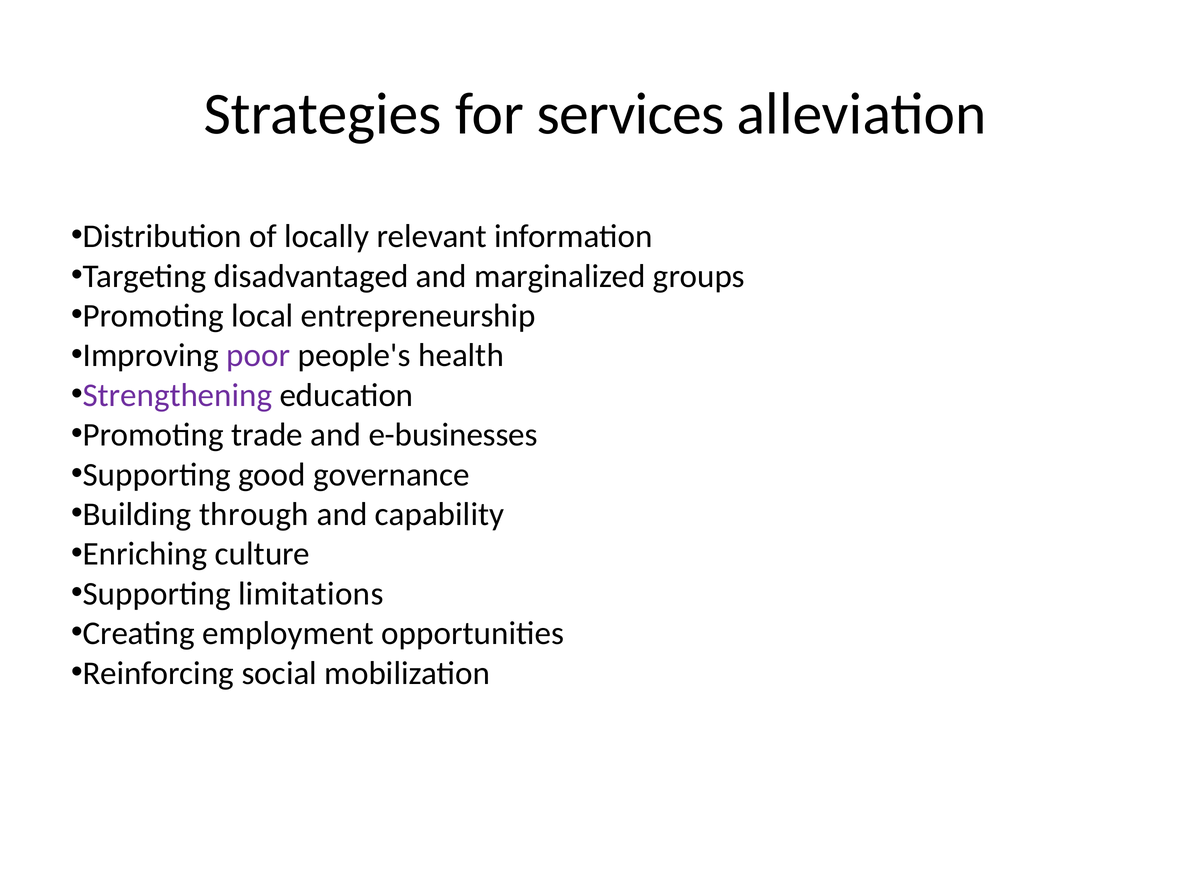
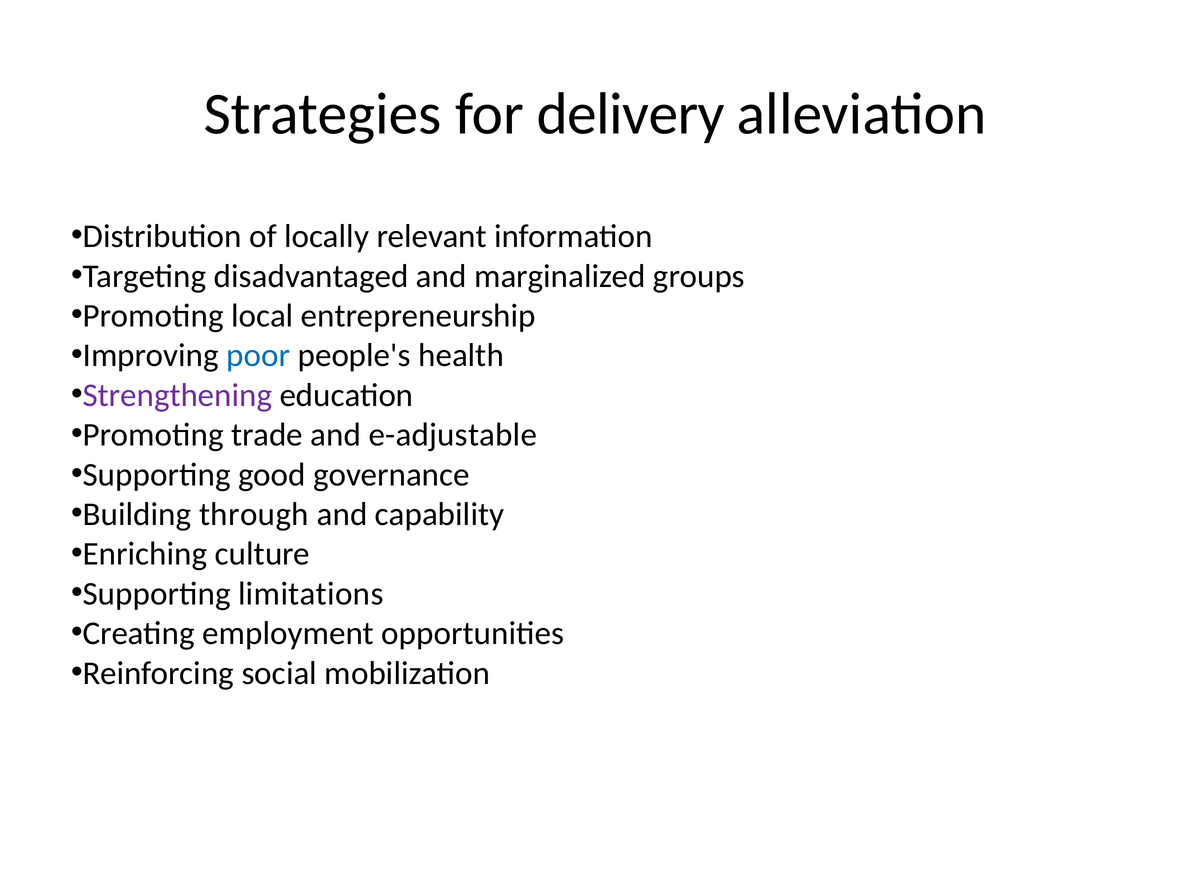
services: services -> delivery (631, 114)
poor colour: purple -> blue (258, 356)
e-businesses: e-businesses -> e-adjustable (453, 435)
